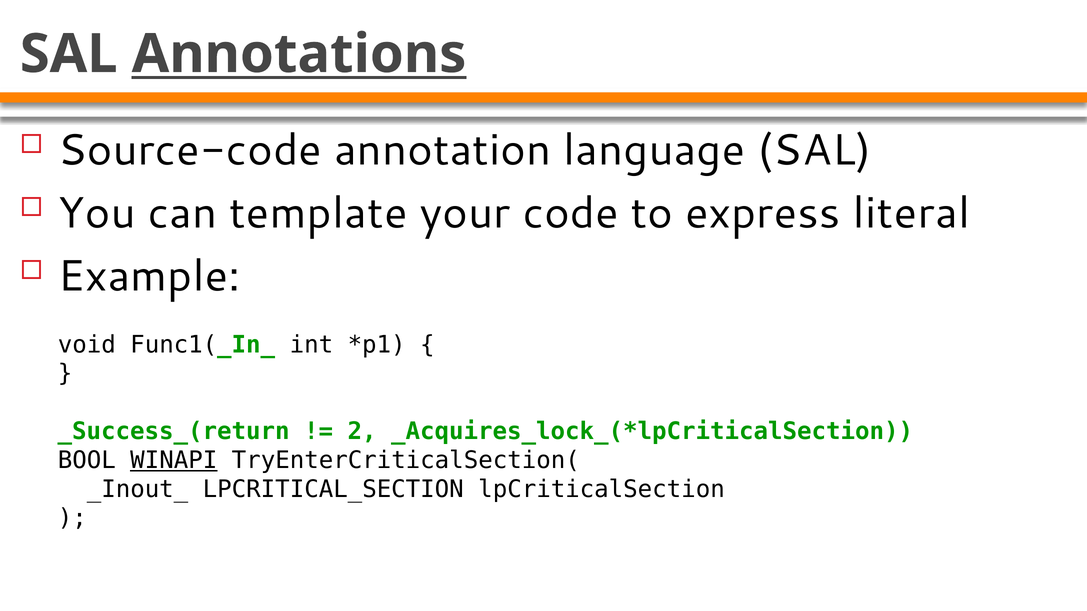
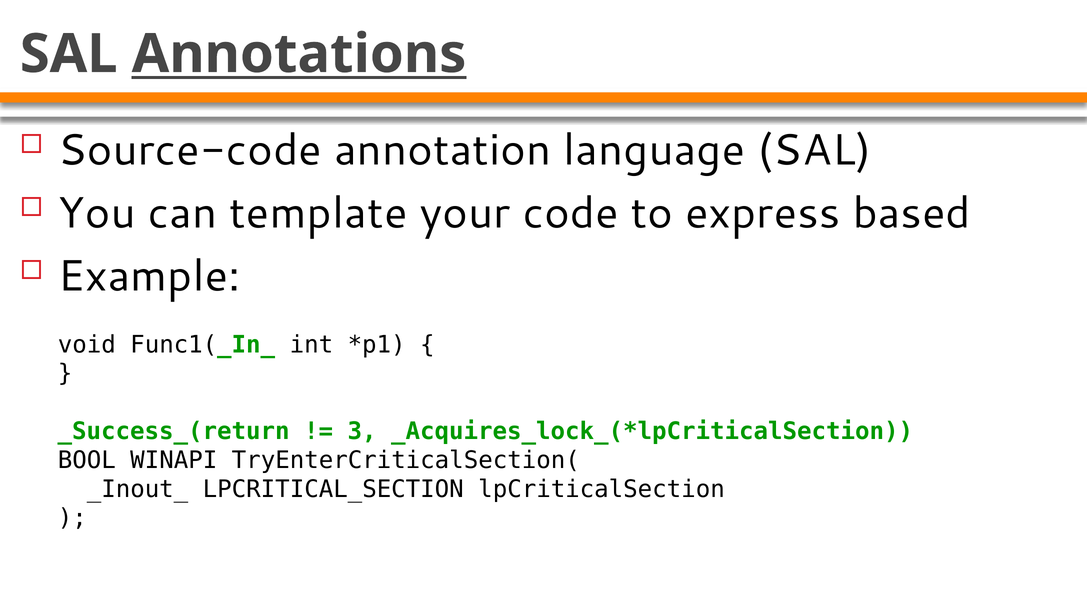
literal: literal -> based (912, 213)
2: 2 -> 3 (362, 432)
WINAPI underline: present -> none (174, 461)
